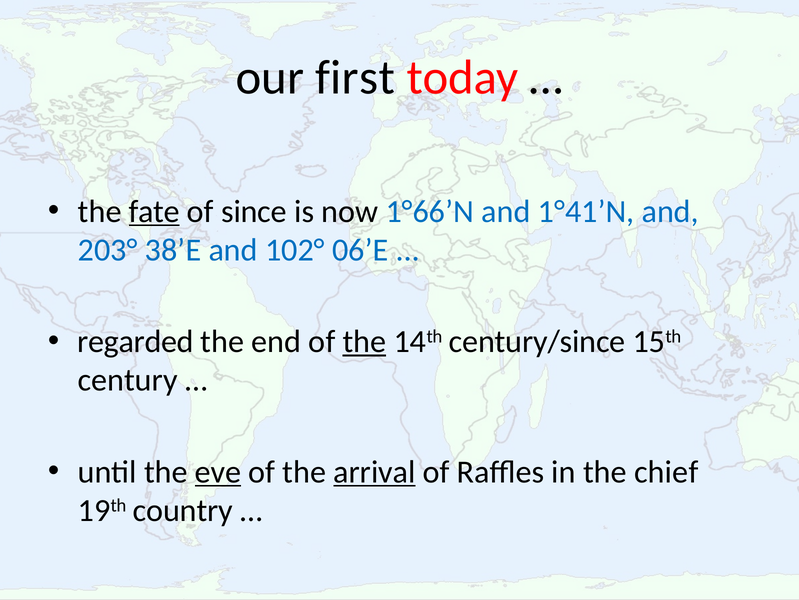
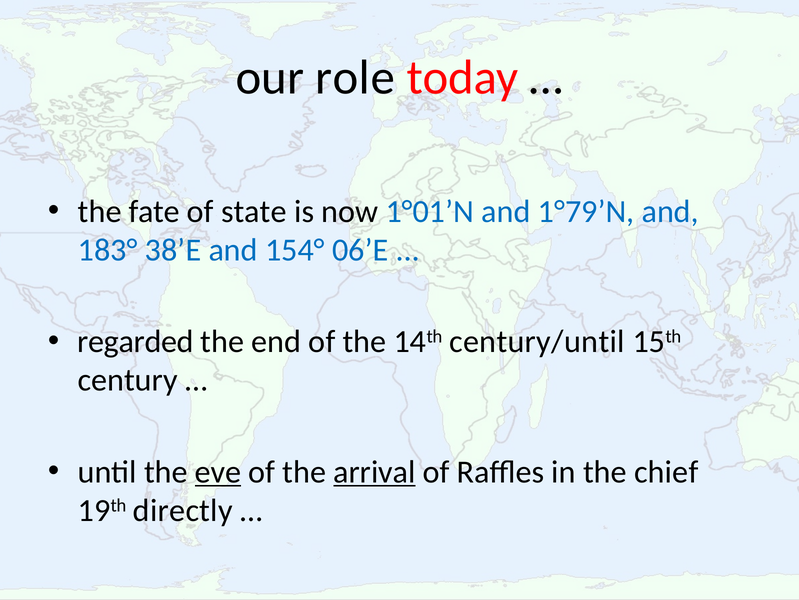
first: first -> role (355, 77)
fate underline: present -> none (154, 211)
since: since -> state (254, 211)
1°66’N: 1°66’N -> 1°01’N (430, 211)
1°41’N: 1°41’N -> 1°79’N (586, 211)
203°: 203° -> 183° (108, 250)
102°: 102° -> 154° (295, 250)
the underline: present -> none (364, 341)
century/since: century/since -> century/until (537, 341)
country: country -> directly (183, 510)
